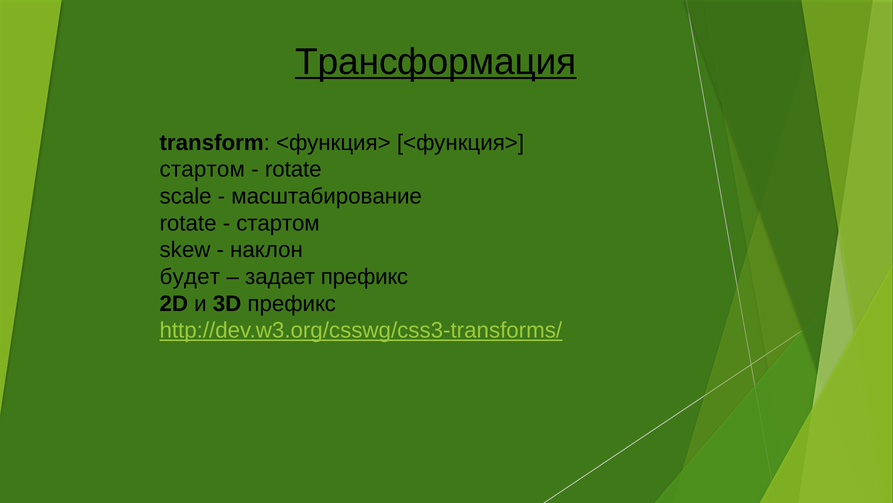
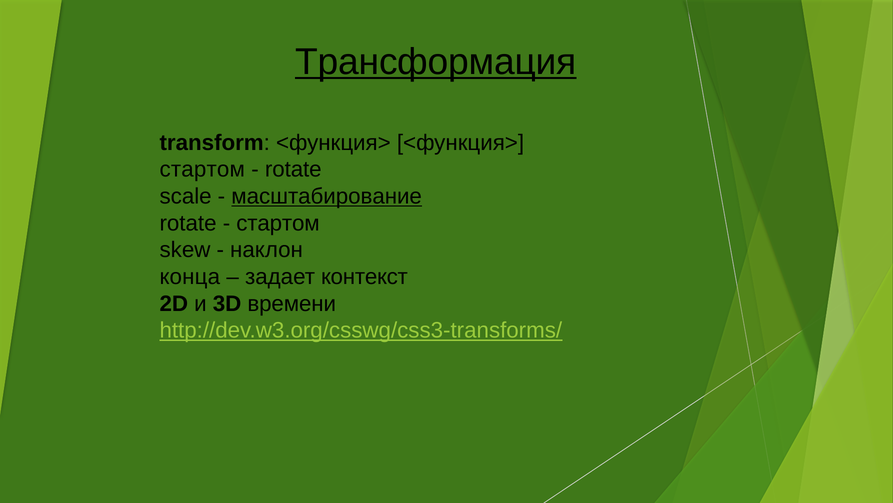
масштабирование underline: none -> present (327, 196)
будет: будет -> конца (190, 276)
задает префикс: префикс -> контекст (364, 276)
3D префикс: префикс -> времени (292, 303)
